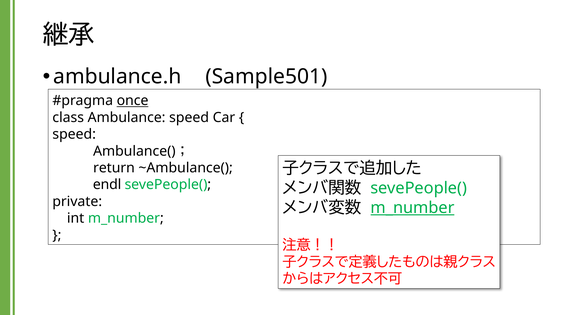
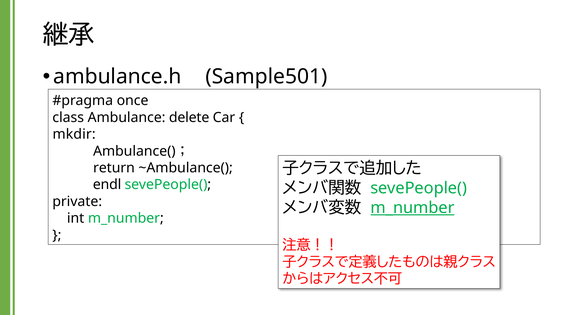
once underline: present -> none (133, 101)
Ambulance speed: speed -> delete (189, 118)
speed: speed -> mkdir (74, 134)
